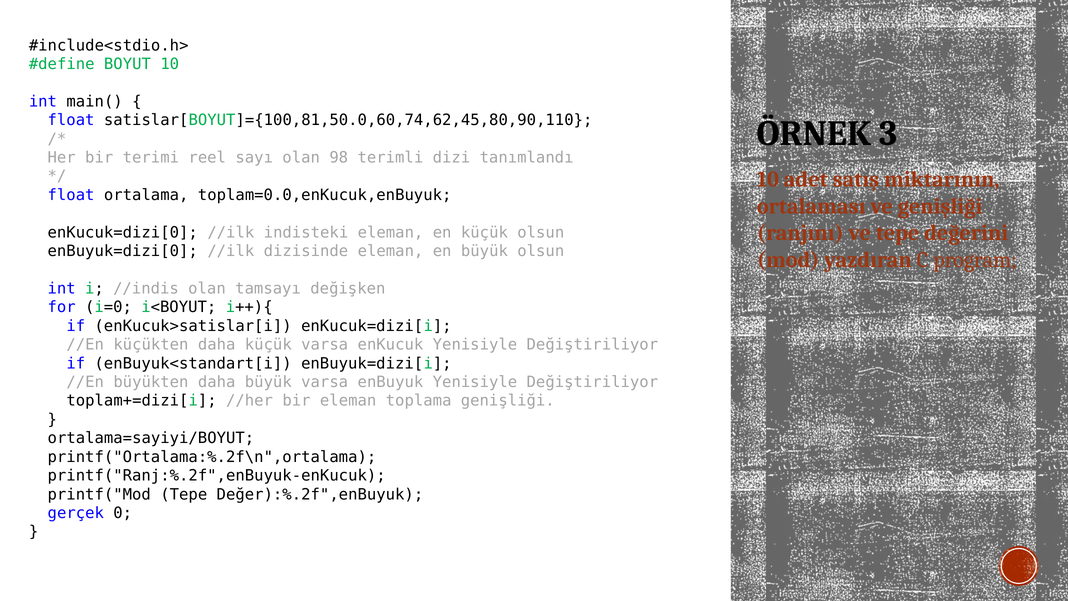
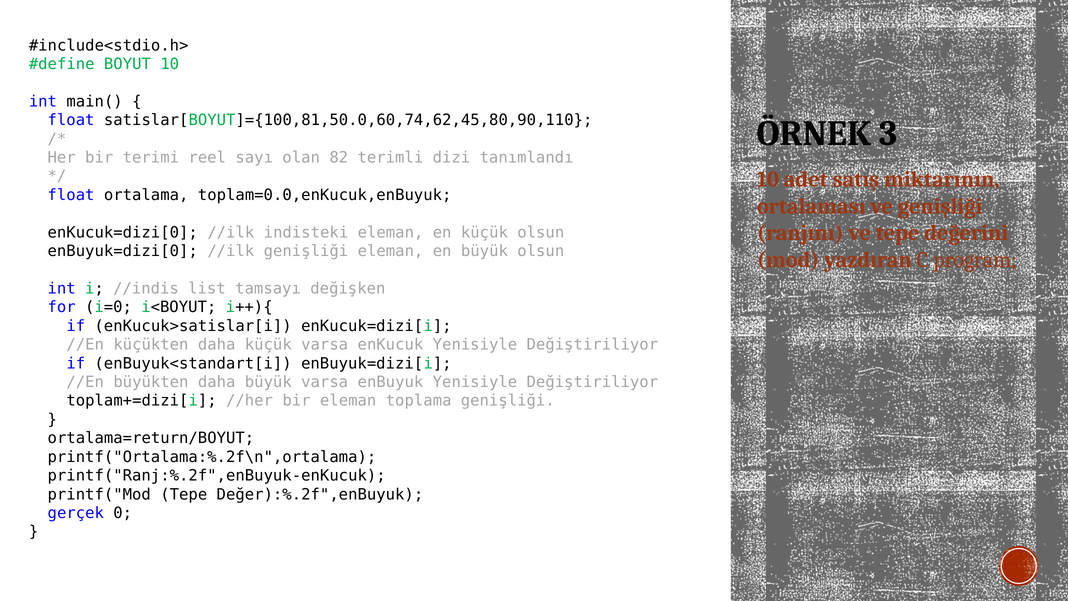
98: 98 -> 82 (339, 158)
//ilk dizisinde: dizisinde -> genişliği (306, 251)
//indis olan: olan -> list (207, 288)
ortalama=sayiyi/BOYUT: ortalama=sayiyi/BOYUT -> ortalama=return/BOYUT (151, 438)
